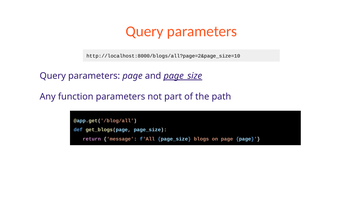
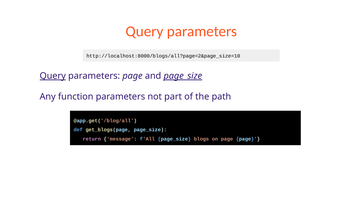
Query underline: none -> present (53, 76)
